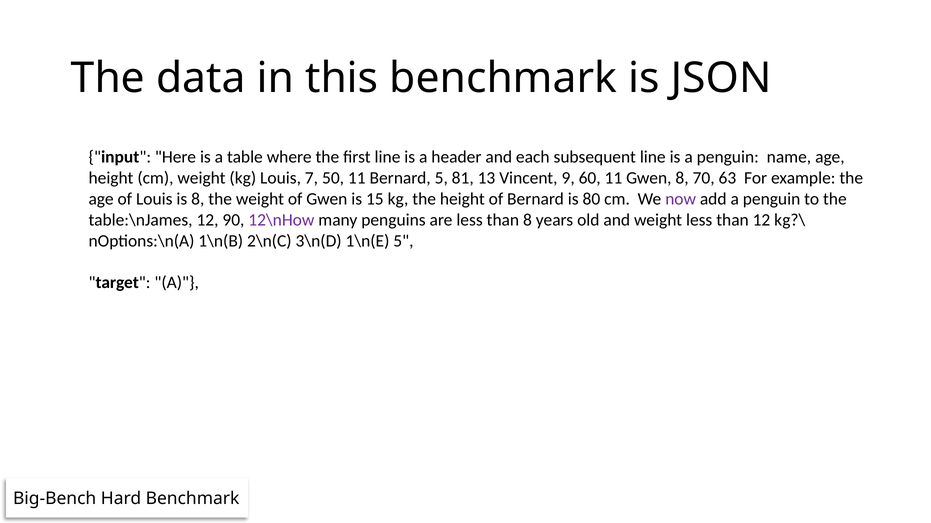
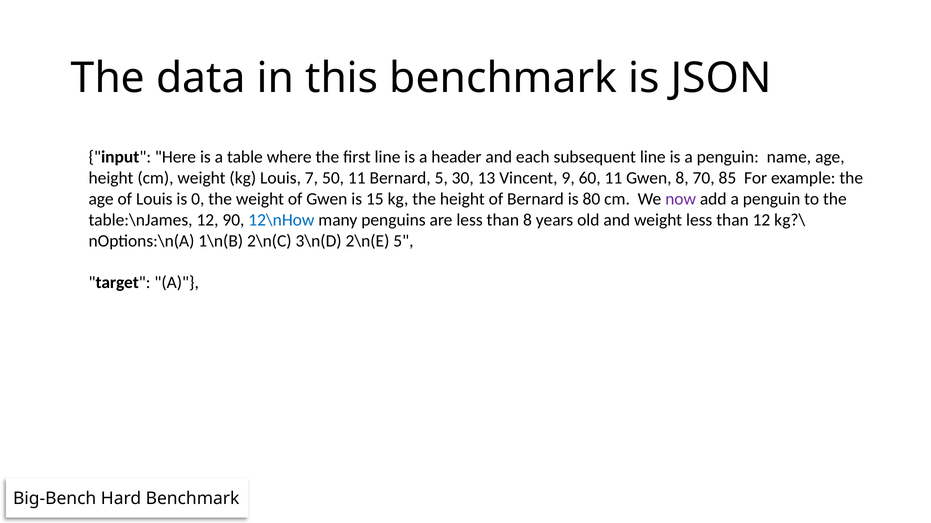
81: 81 -> 30 (463, 178)
63: 63 -> 85 (727, 178)
is 8: 8 -> 0 (198, 199)
12\nHow colour: purple -> blue (281, 220)
1\n(E: 1\n(E -> 2\n(E (367, 241)
